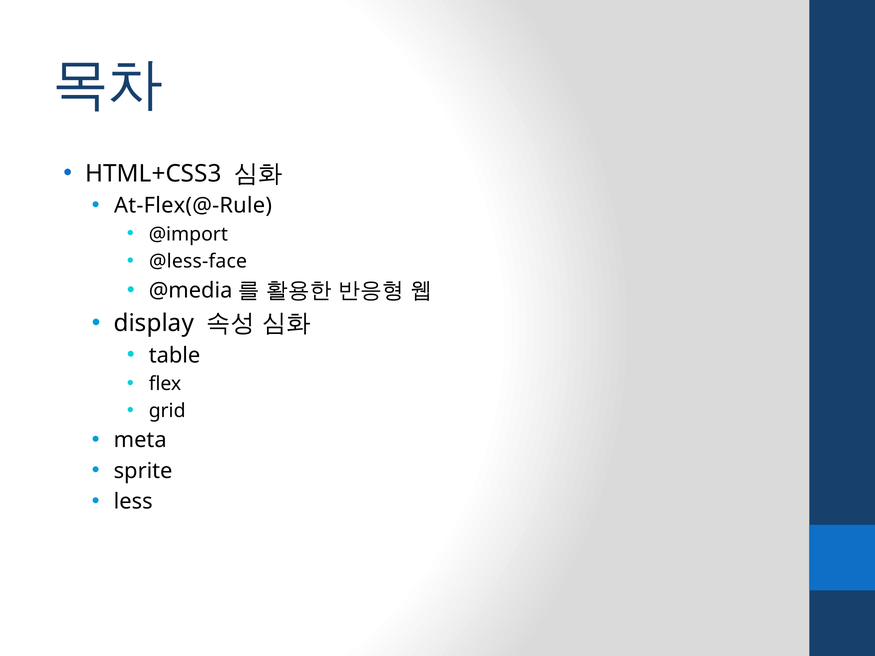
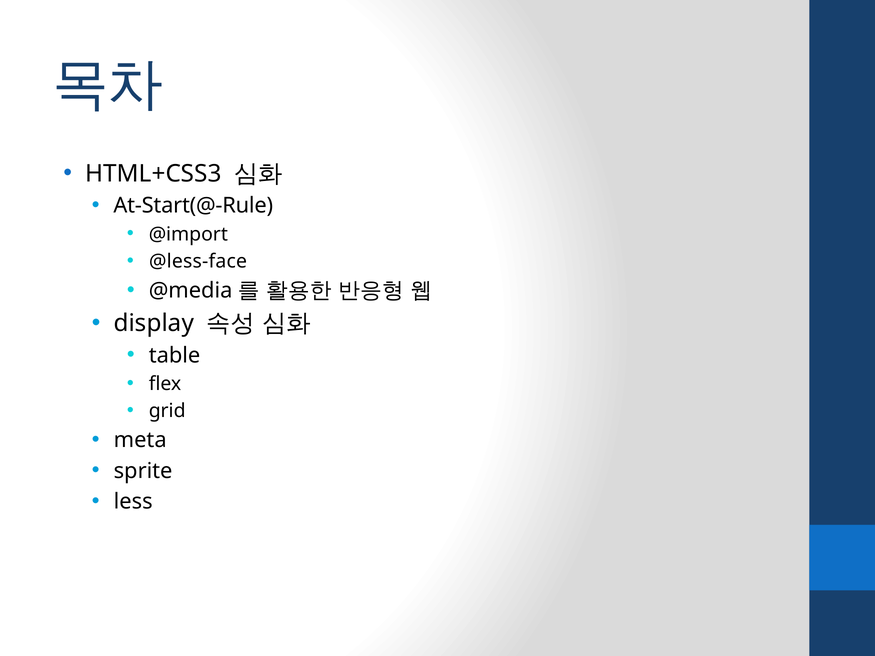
At-Flex(@-Rule: At-Flex(@-Rule -> At-Start(@-Rule (193, 206)
